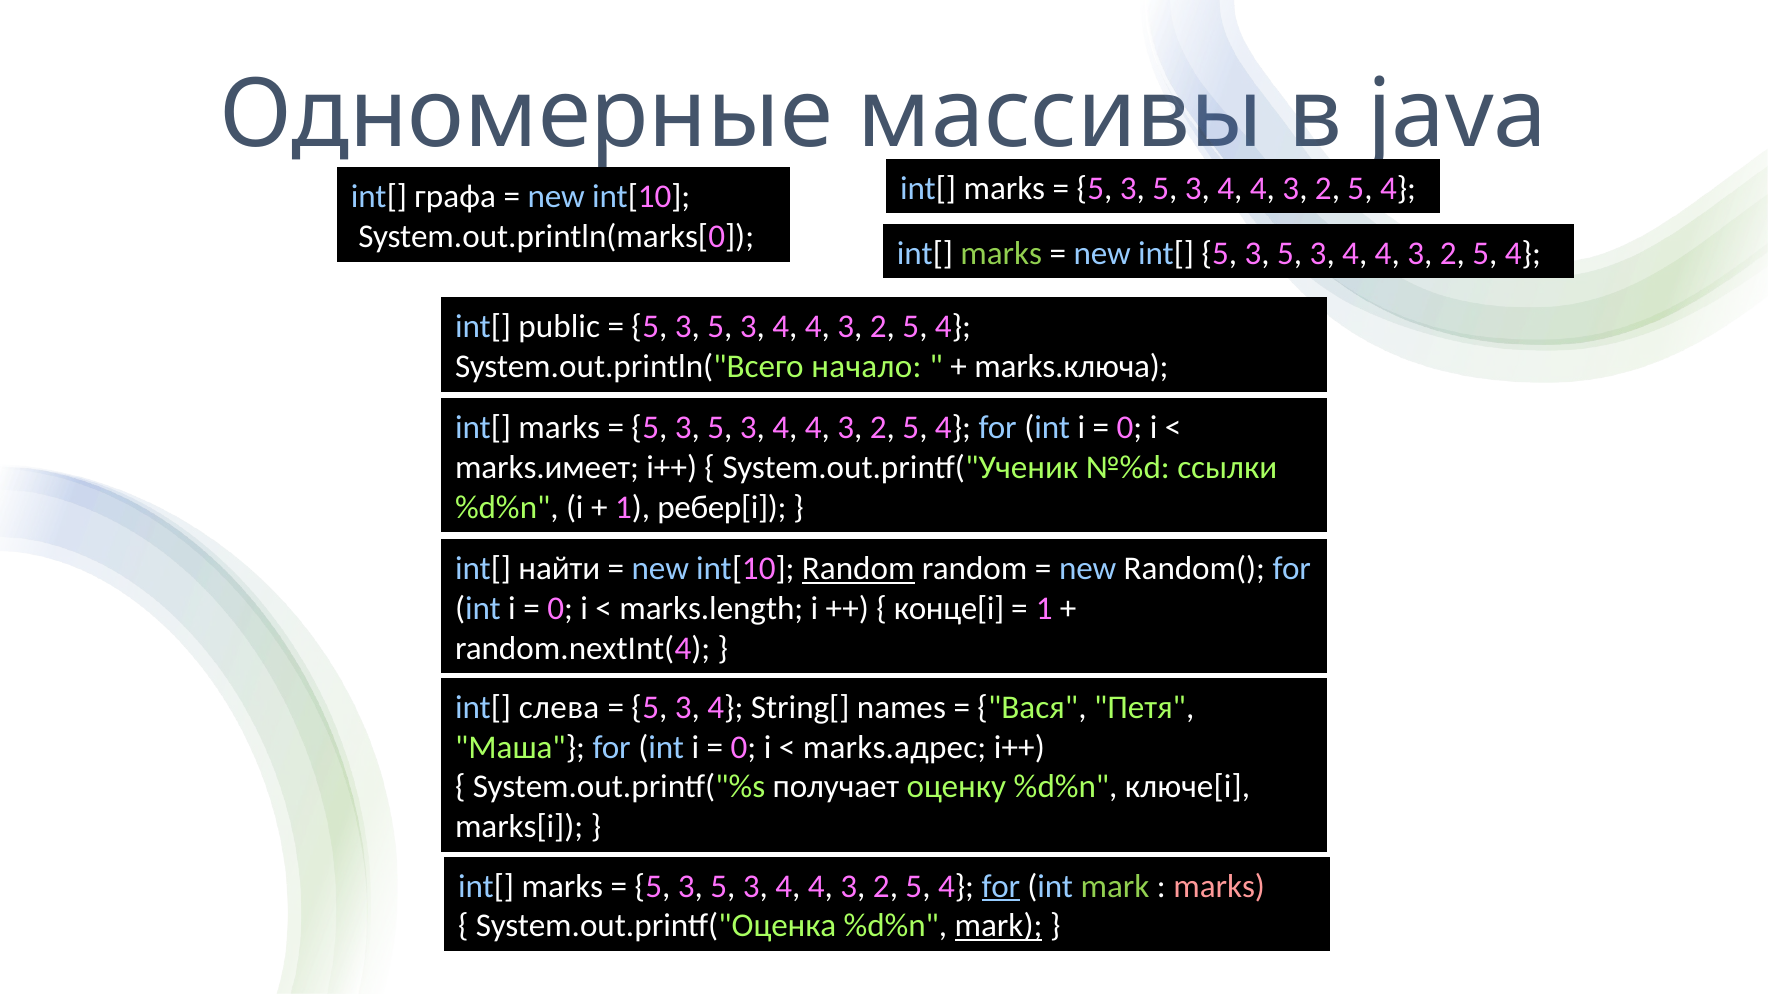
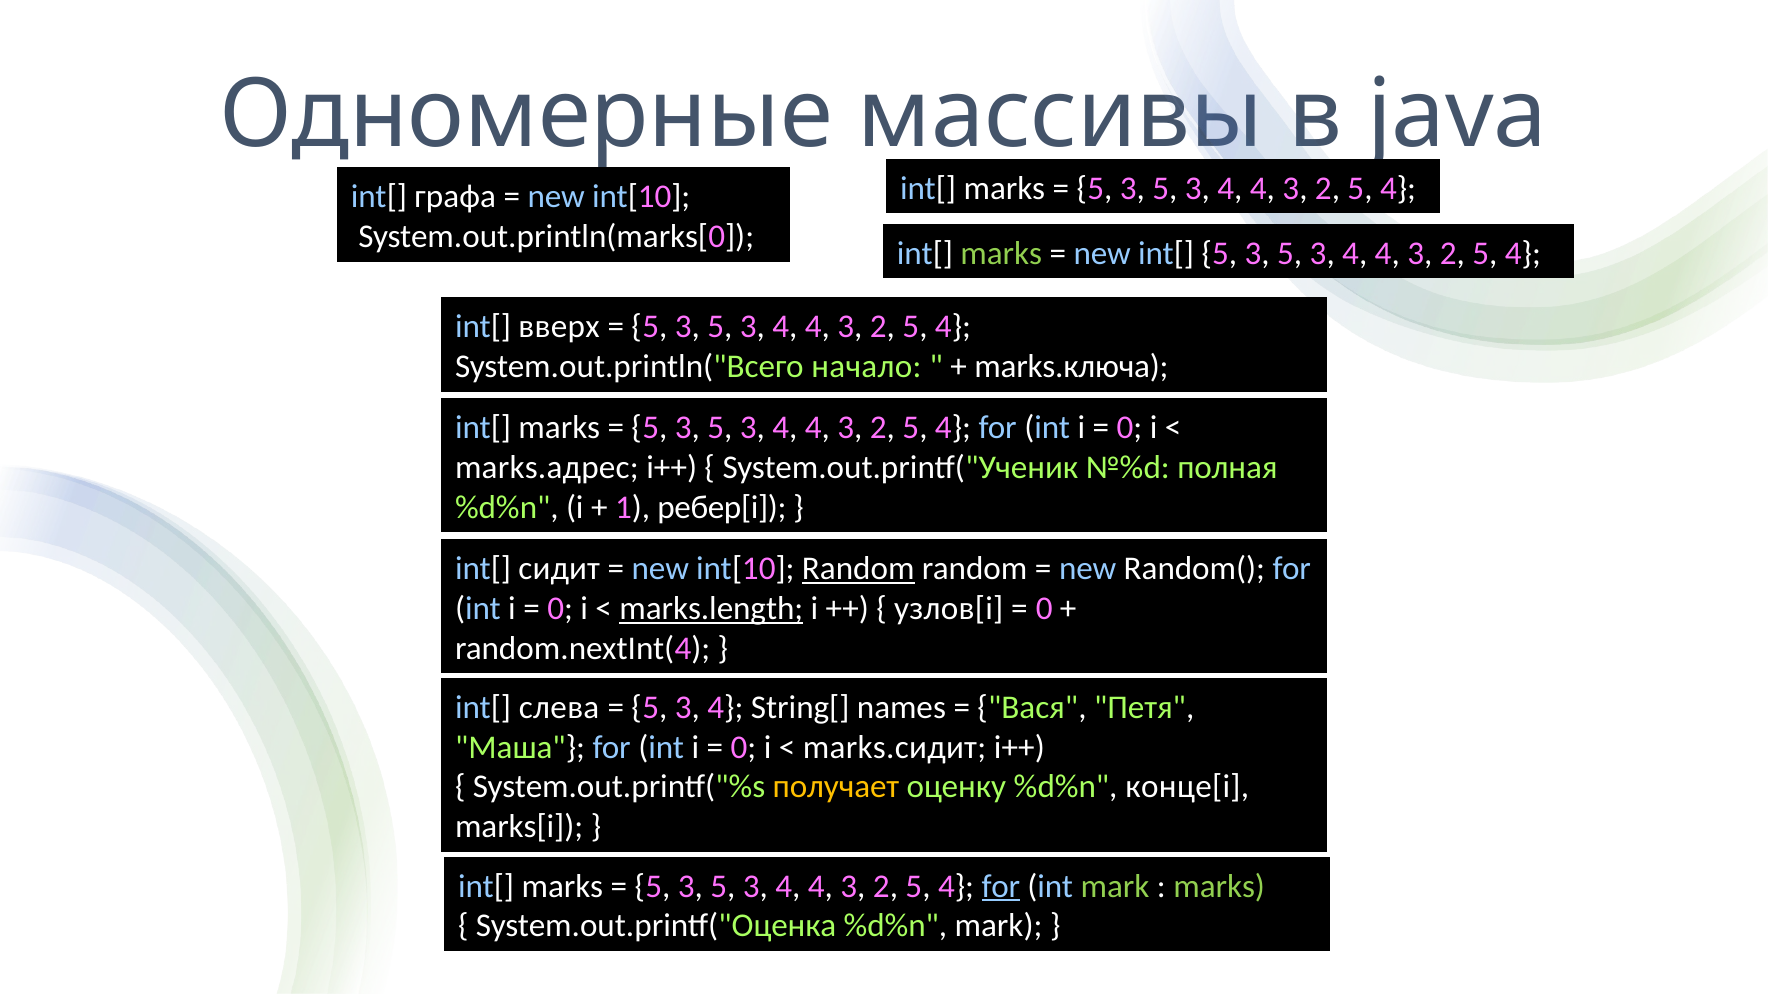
public: public -> вверх (559, 327)
marks.имеет: marks.имеет -> marks.адрес (547, 468)
ссылки: ссылки -> полная (1227, 468)
найти: найти -> сидит (559, 569)
marks.length underline: none -> present (711, 609)
конце[i: конце[i -> узлов[i (949, 609)
1: 1 -> 0 (1044, 609)
marks.адрес: marks.адрес -> marks.сидит (895, 748)
получает colour: white -> yellow (836, 787)
ключе[i: ключе[i -> конце[i (1187, 787)
marks colour: pink -> light green (1219, 887)
mark underline: present -> none (999, 926)
